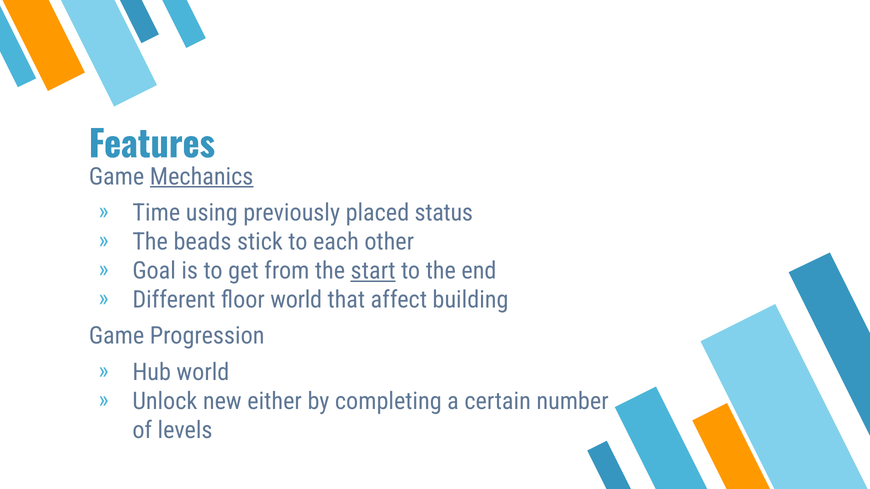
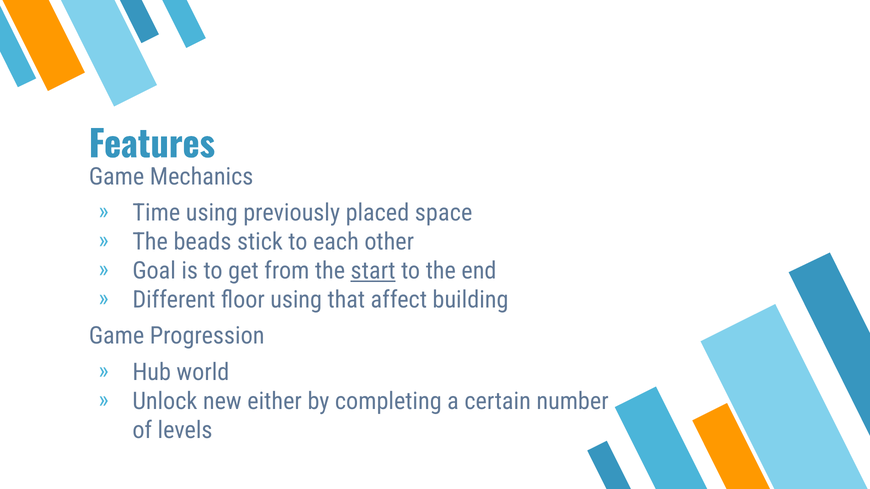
Mechanics underline: present -> none (202, 177)
status: status -> space (444, 213)
floor world: world -> using (296, 300)
